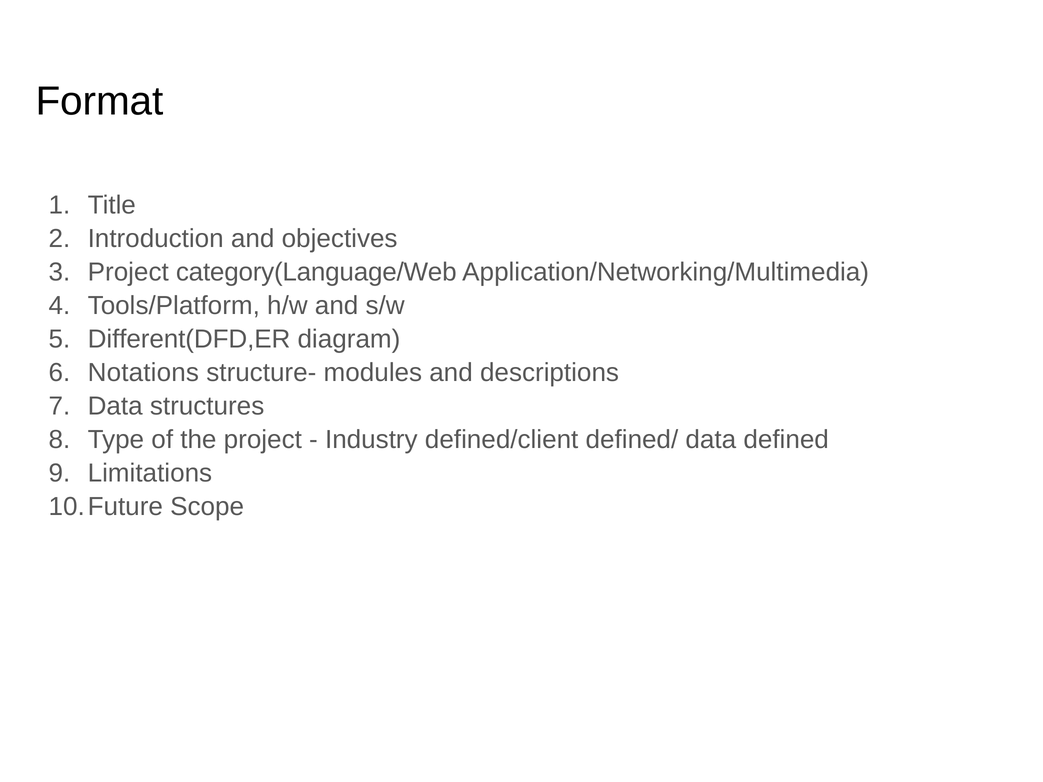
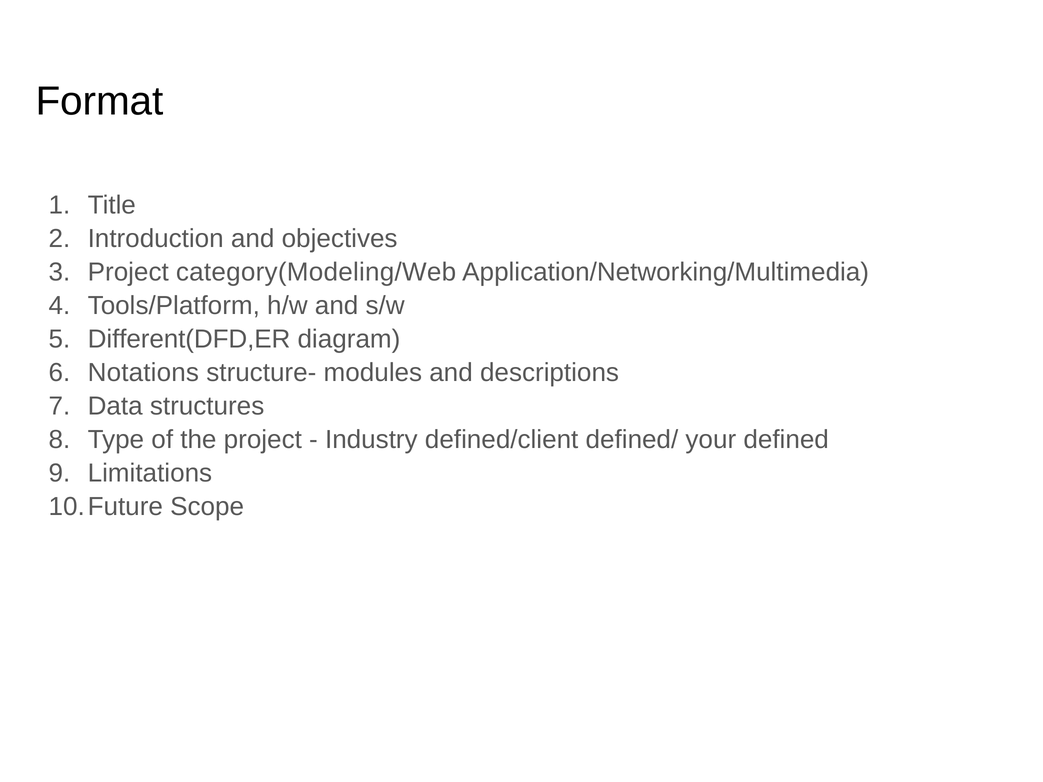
category(Language/Web: category(Language/Web -> category(Modeling/Web (316, 272)
defined/ data: data -> your (711, 440)
